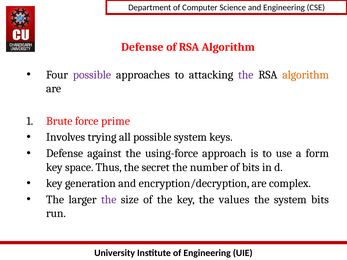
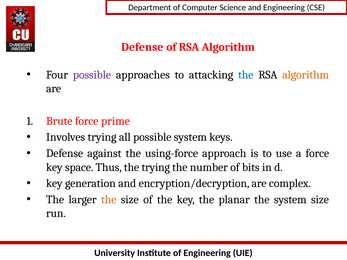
the colour: purple -> blue (246, 75)
a form: form -> force (317, 153)
the secret: secret -> trying (156, 167)
the colour: purple -> orange (109, 200)
values: values -> planar (234, 200)
system bits: bits -> size (320, 200)
